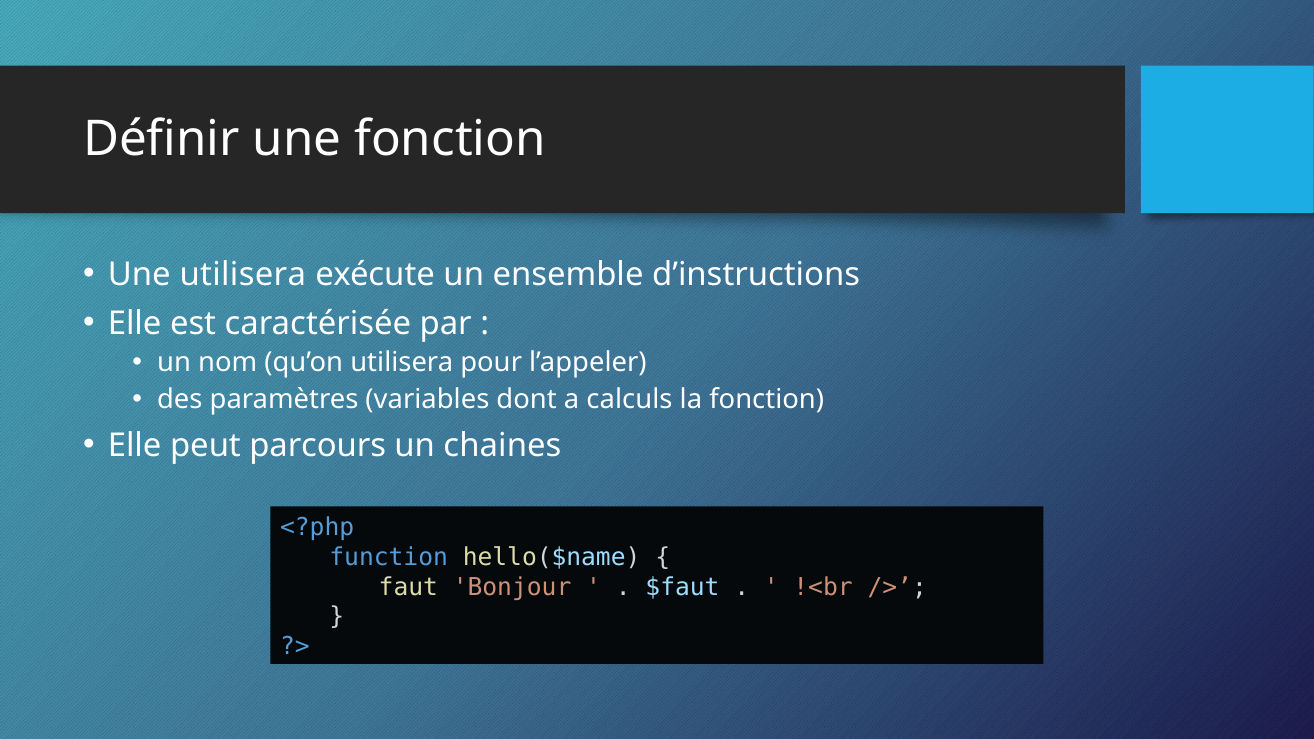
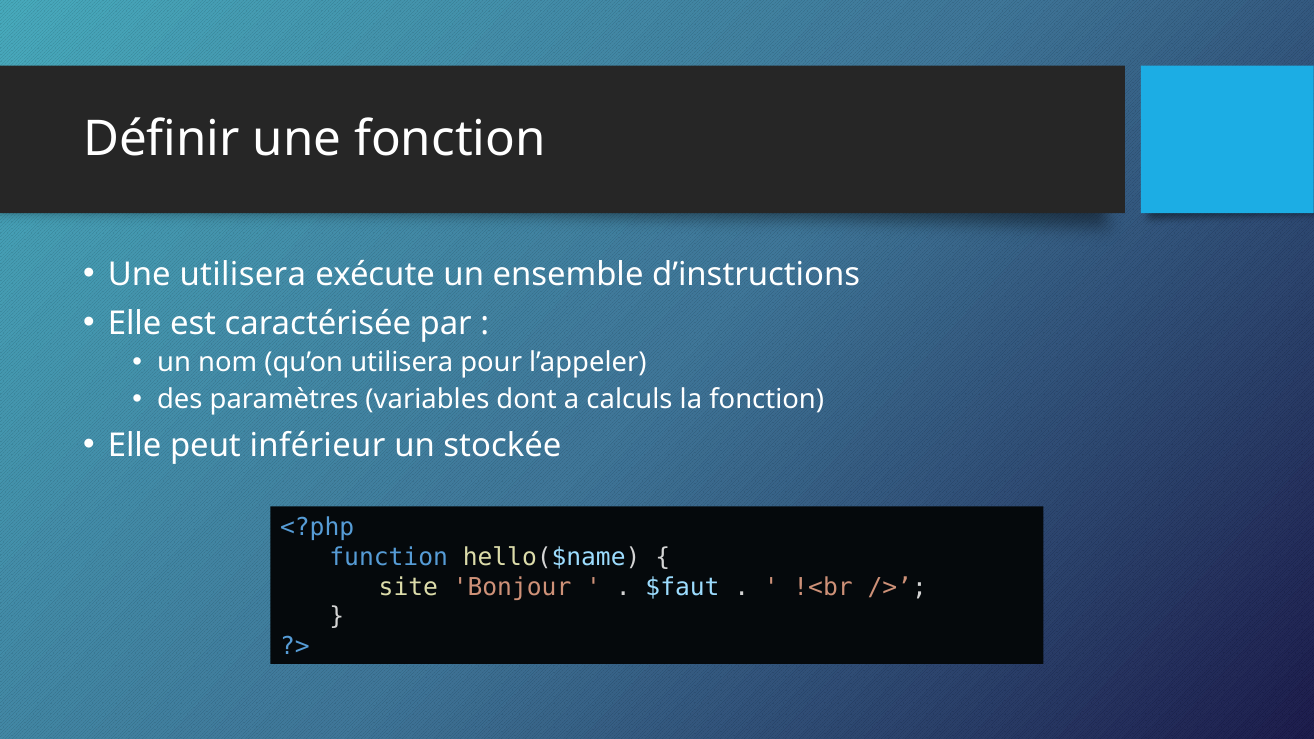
parcours: parcours -> inférieur (317, 445)
chaines: chaines -> stockée (502, 445)
faut: faut -> site (408, 587)
